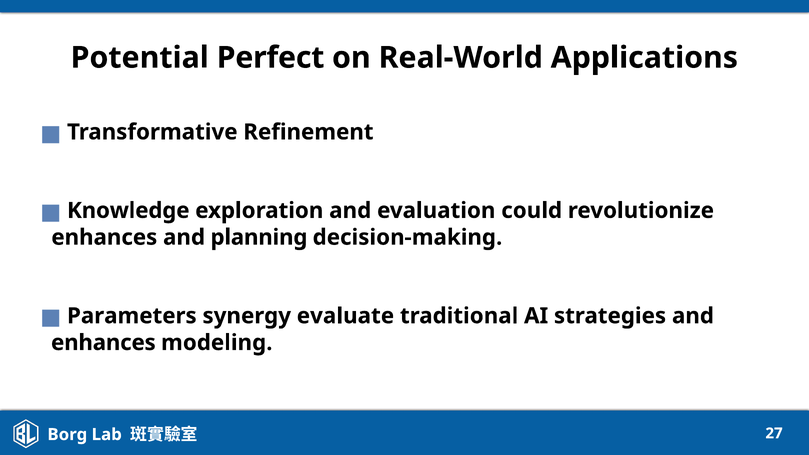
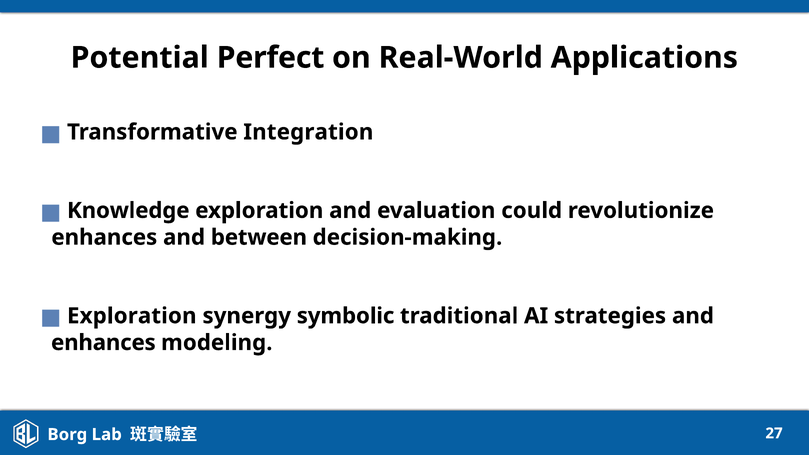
Refinement: Refinement -> Integration (308, 132)
planning: planning -> between (259, 237)
Parameters: Parameters -> Exploration (132, 316)
evaluate: evaluate -> symbolic (346, 316)
